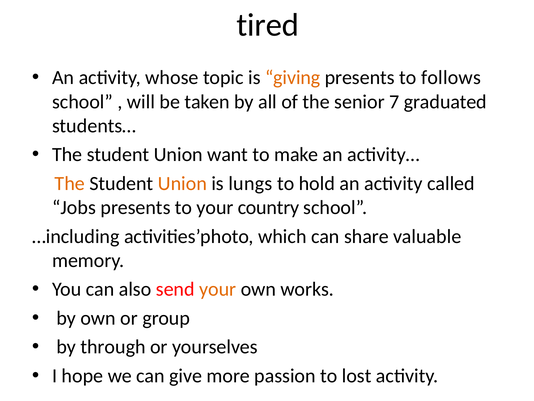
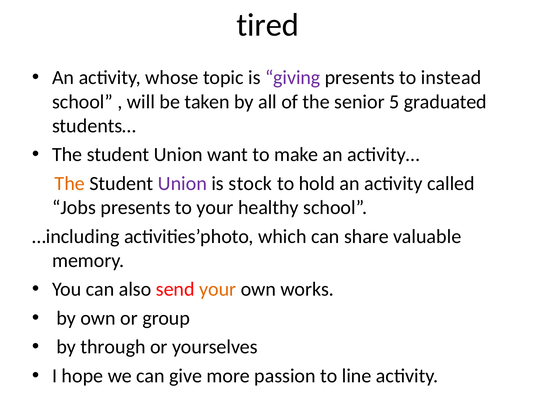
giving colour: orange -> purple (293, 78)
follows: follows -> instead (451, 78)
7: 7 -> 5 (394, 102)
Union colour: orange -> purple (182, 183)
lungs: lungs -> stock (250, 183)
country: country -> healthy (268, 207)
lost: lost -> line (357, 375)
